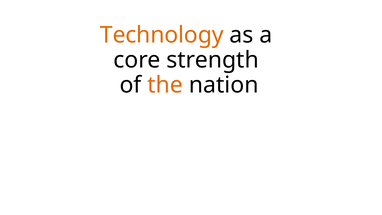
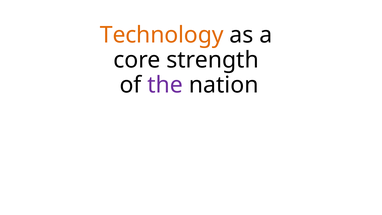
the colour: orange -> purple (165, 85)
